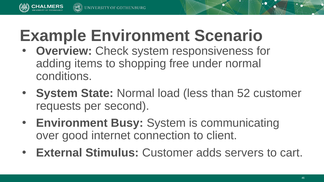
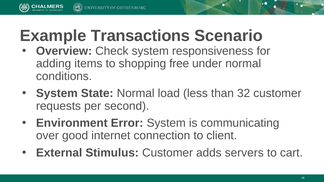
Example Environment: Environment -> Transactions (140, 36)
52: 52 -> 32 (244, 93)
Busy: Busy -> Error (127, 123)
